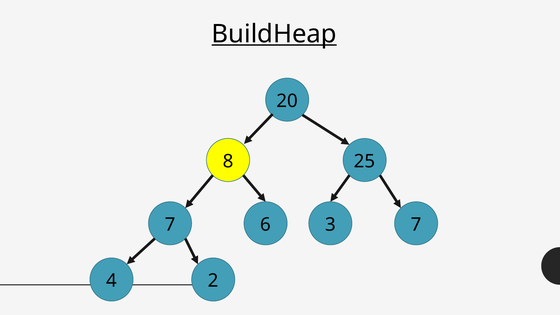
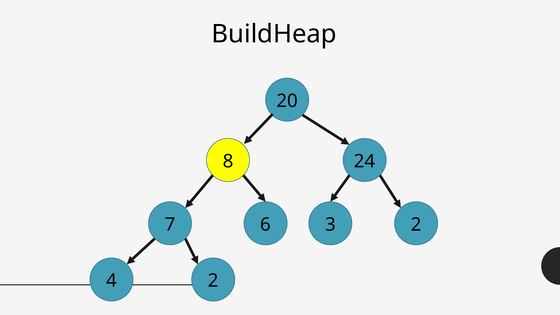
BuildHeap underline: present -> none (274, 34)
25: 25 -> 24 (365, 161)
3 7: 7 -> 2 (416, 225)
